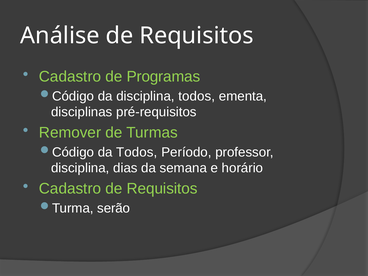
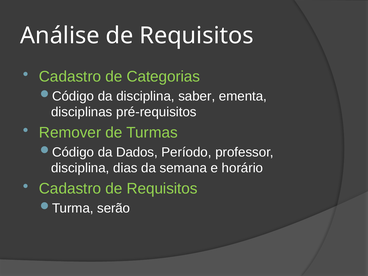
Programas: Programas -> Categorias (163, 76)
disciplina todos: todos -> saber (197, 96)
da Todos: Todos -> Dados (137, 152)
